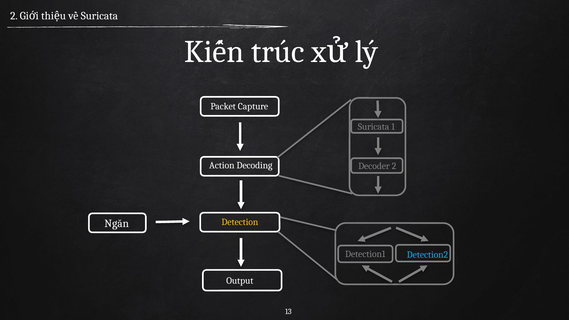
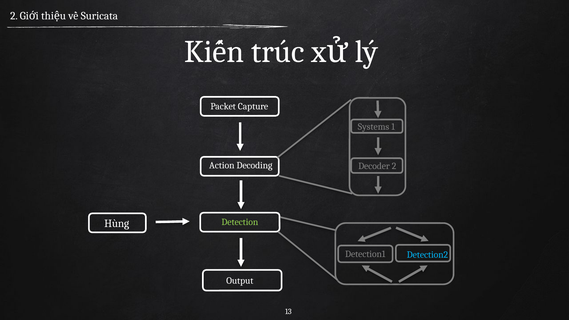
Suricata: Suricata -> Systems (374, 127)
Detection colour: yellow -> light green (240, 222)
Ngăn: Ngăn -> Hùng (117, 223)
